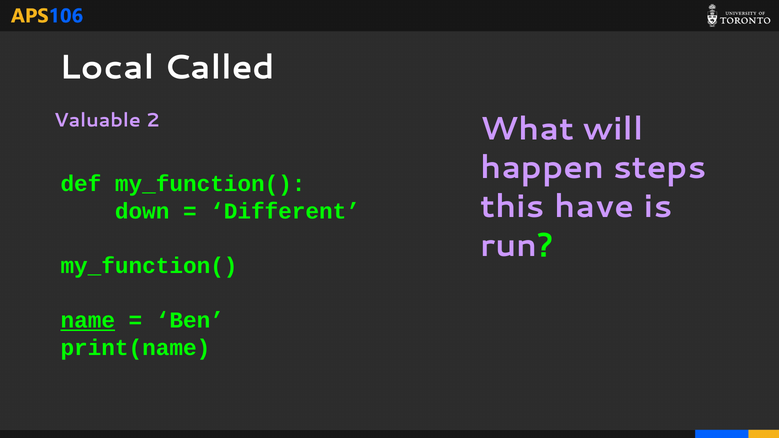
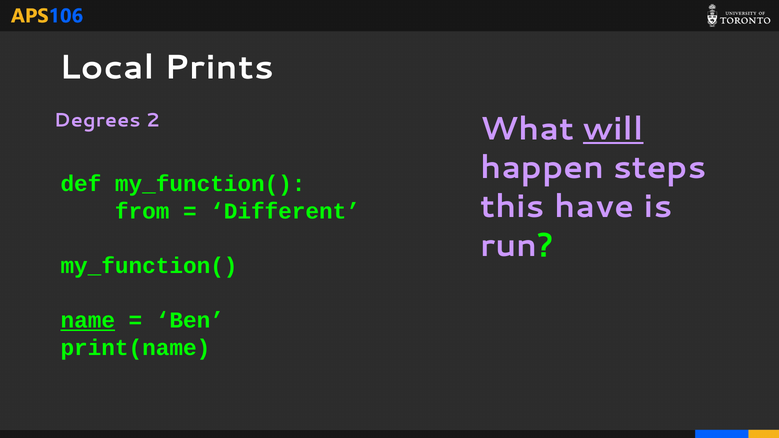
Called: Called -> Prints (219, 68)
Valuable: Valuable -> Degrees (97, 120)
will underline: none -> present (613, 129)
down: down -> from (142, 211)
